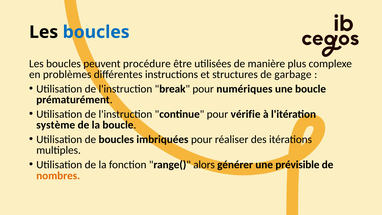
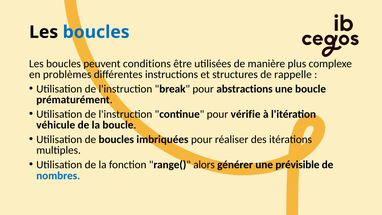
procédure: procédure -> conditions (147, 64)
garbage: garbage -> rappelle (293, 74)
numériques: numériques -> abstractions (244, 89)
système: système -> véhicule (56, 125)
nombres colour: orange -> blue (58, 175)
